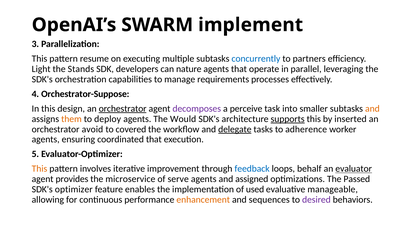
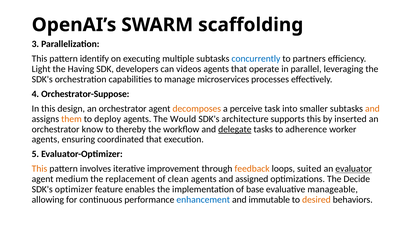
implement: implement -> scaffolding (251, 25)
resume: resume -> identify (94, 59)
Stands: Stands -> Having (81, 69)
nature: nature -> videos (189, 69)
requirements: requirements -> microservices (223, 79)
orchestrator underline: present -> none (123, 109)
decomposes colour: purple -> orange (197, 109)
supports underline: present -> none (288, 119)
avoid: avoid -> know (92, 129)
covered: covered -> thereby (131, 129)
feedback colour: blue -> orange (252, 169)
behalf: behalf -> suited (309, 169)
provides: provides -> medium (72, 179)
microservice: microservice -> replacement (130, 179)
serve: serve -> clean (178, 179)
Passed: Passed -> Decide (357, 179)
used: used -> base (255, 189)
enhancement colour: orange -> blue (203, 200)
sequences: sequences -> immutable (269, 200)
desired colour: purple -> orange (316, 200)
